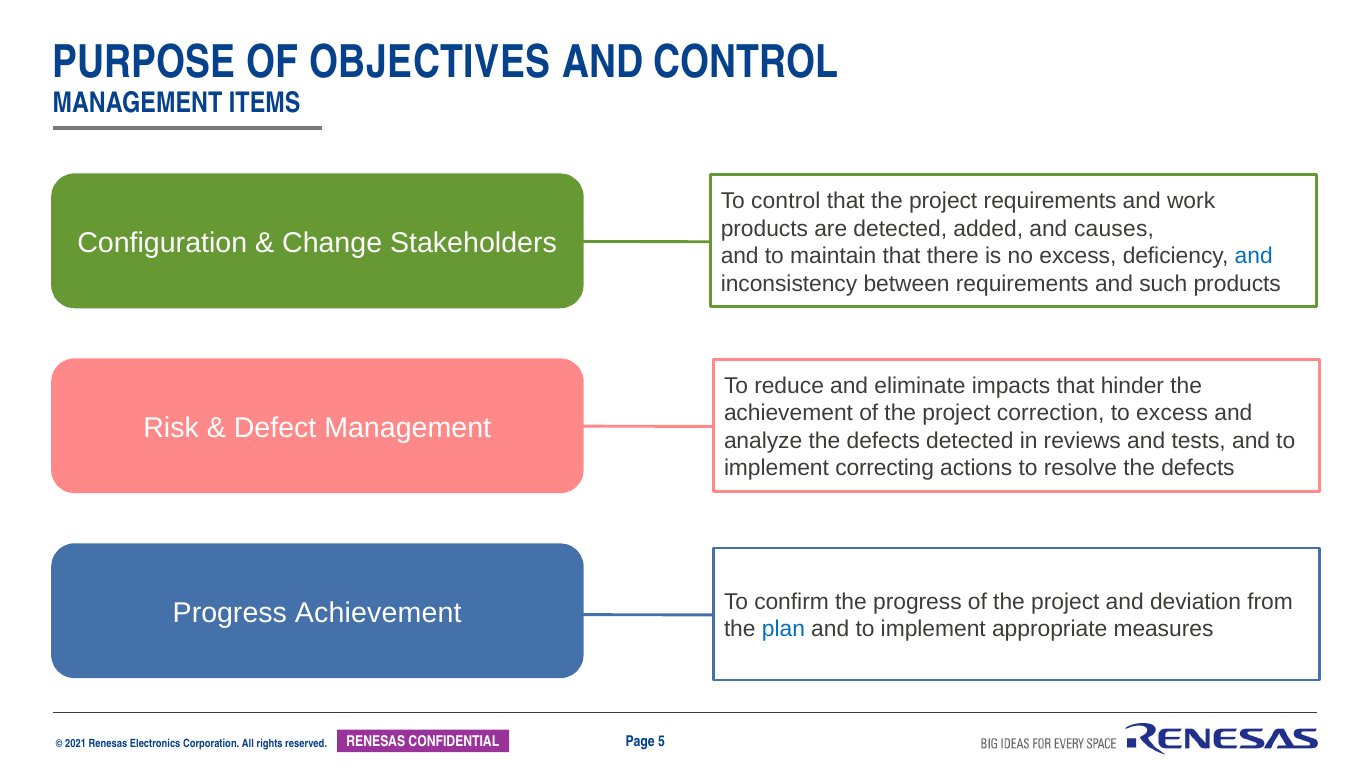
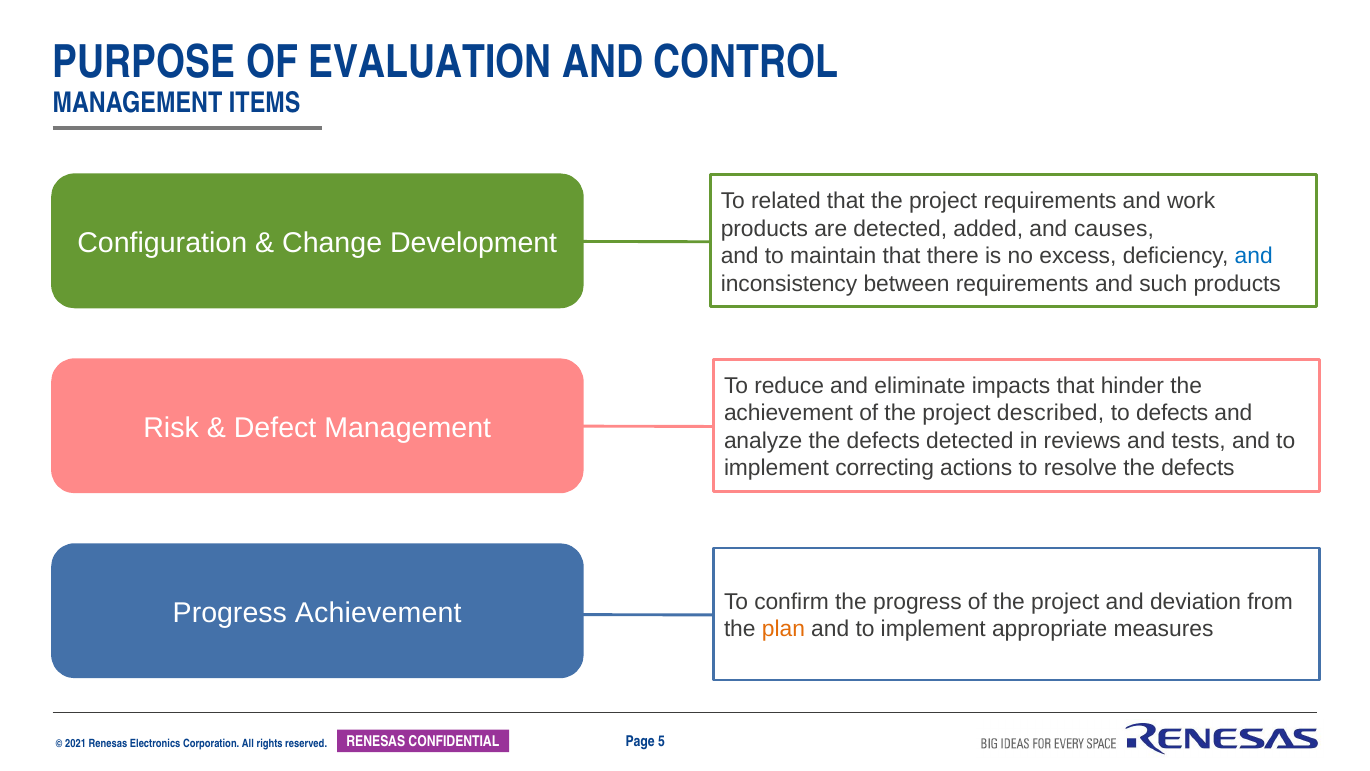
OBJECTIVES: OBJECTIVES -> EVALUATION (430, 63)
To control: control -> related (786, 201)
Stakeholders: Stakeholders -> Development (474, 243)
correction: correction -> described (1051, 413)
to excess: excess -> defects (1172, 413)
plan colour: blue -> orange (783, 629)
